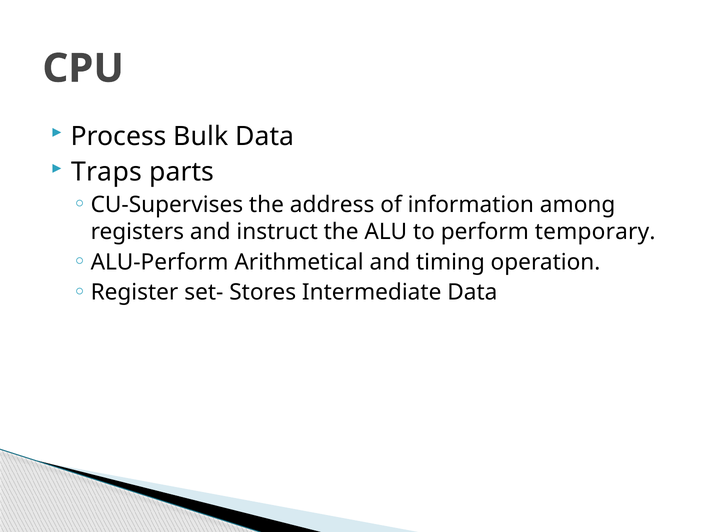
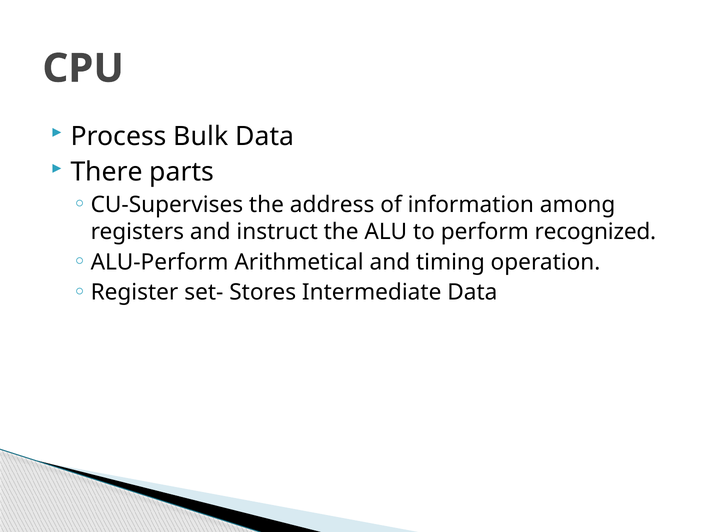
Traps: Traps -> There (107, 172)
temporary: temporary -> recognized (595, 232)
